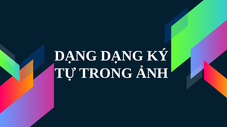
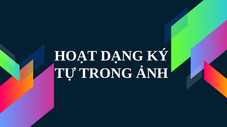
DẠNG: DẠNG -> HOẠT (76, 56)
